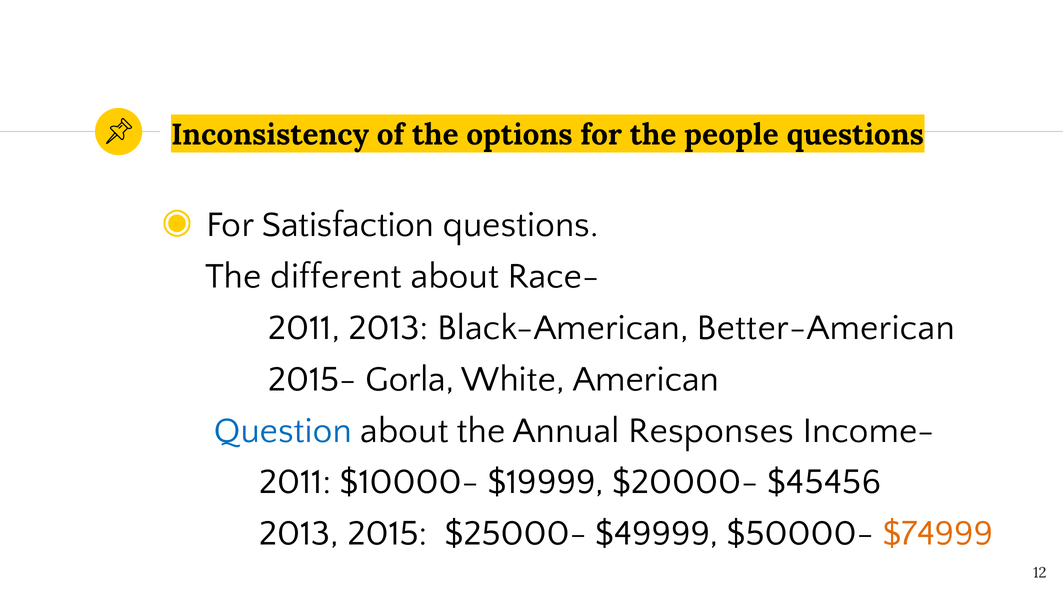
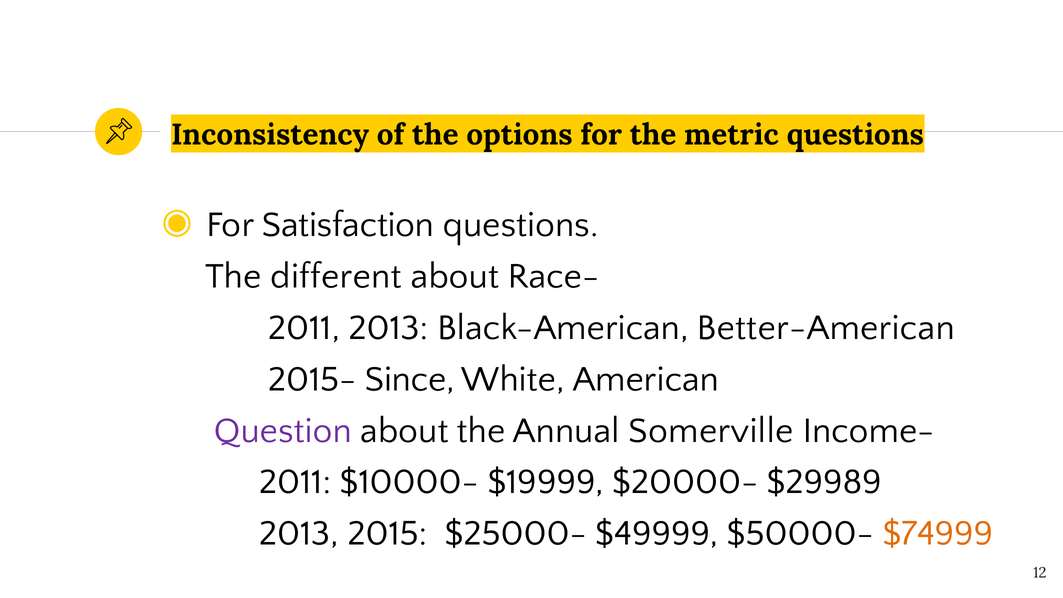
people: people -> metric (731, 135)
Gorla: Gorla -> Since (410, 379)
Question colour: blue -> purple (283, 430)
Responses: Responses -> Somerville (711, 430)
$45456: $45456 -> $29989 (824, 482)
